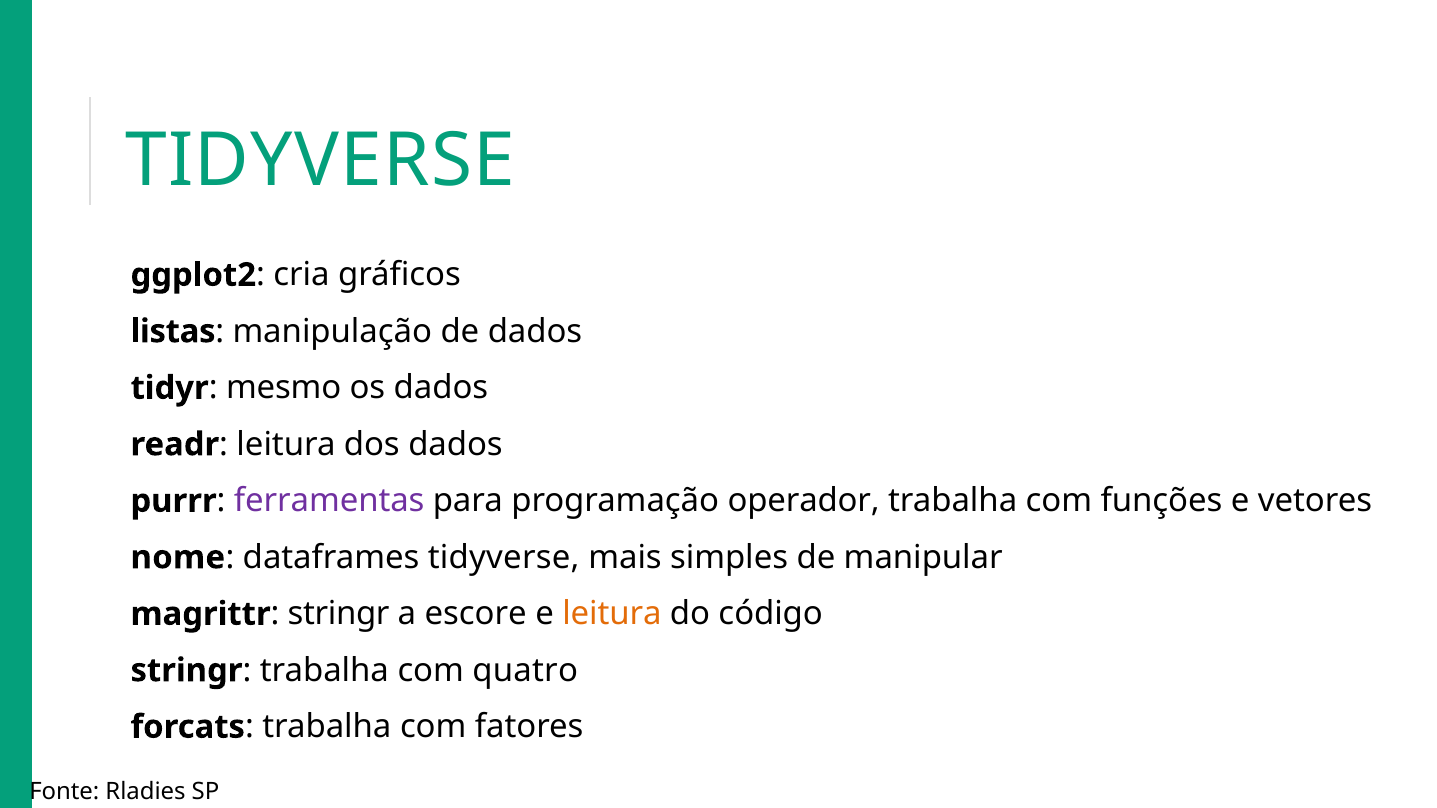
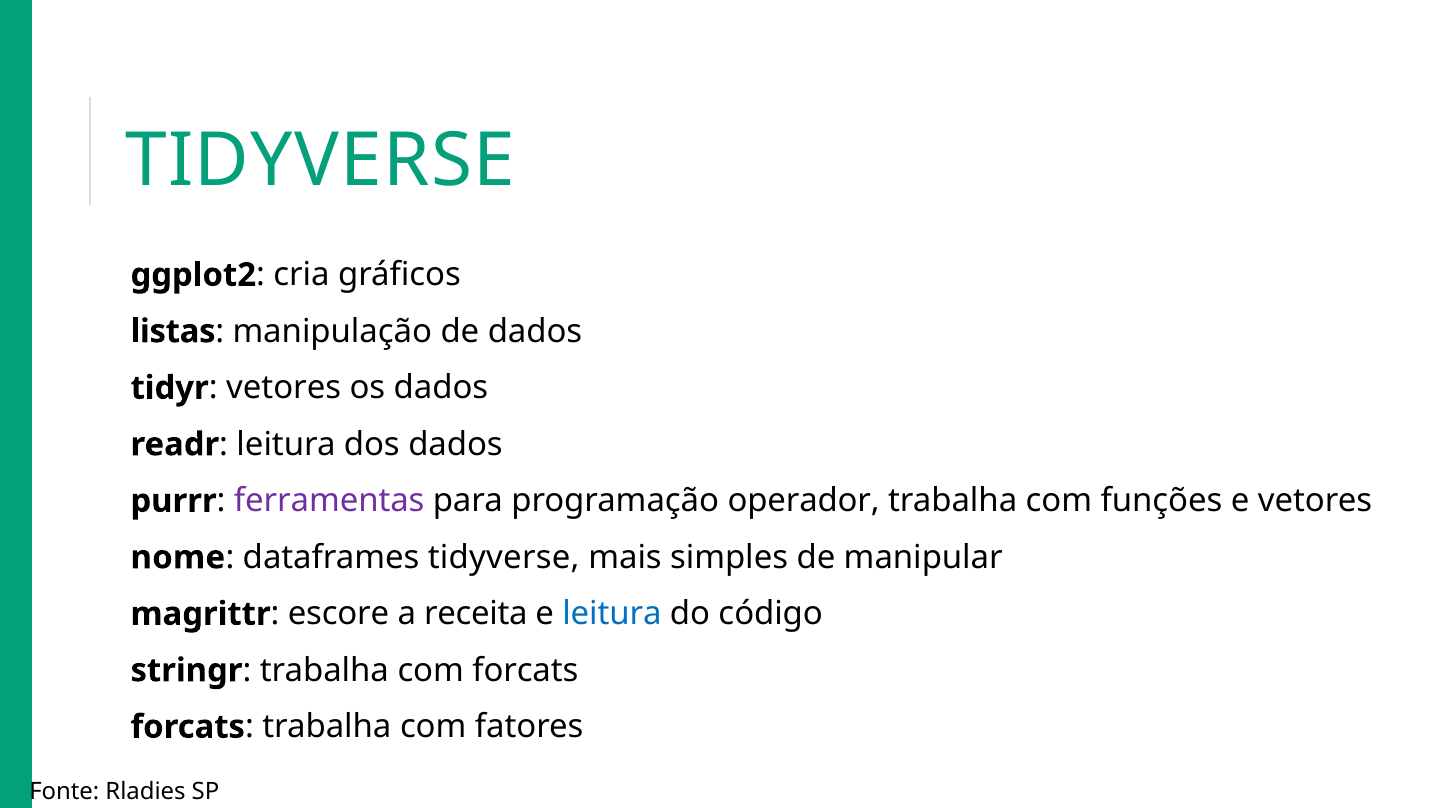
mesmo: mesmo -> vetores (284, 388)
stringr: stringr -> escore (339, 614)
escore: escore -> receita (476, 614)
leitura colour: orange -> blue (612, 614)
com quatro: quatro -> forcats (525, 671)
